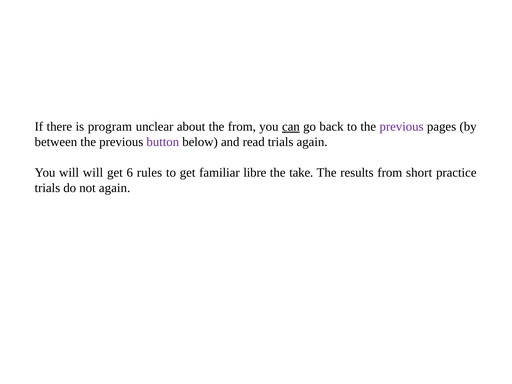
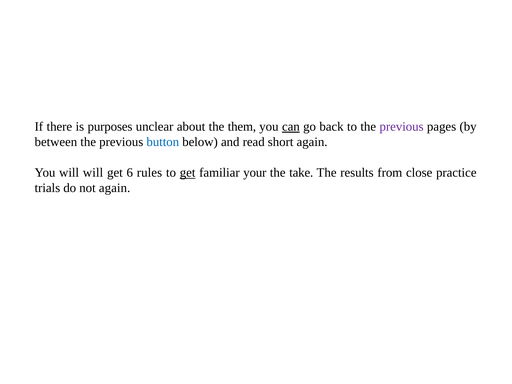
program: program -> purposes (110, 127)
the from: from -> them (242, 127)
button colour: purple -> blue (163, 142)
read trials: trials -> short (281, 142)
get underline: none -> present (188, 173)
libre: libre -> your (255, 173)
short: short -> close (419, 173)
